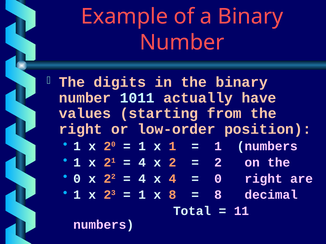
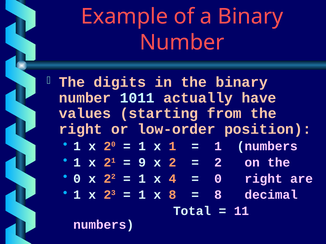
4: 4 -> 9 (142, 163)
4: 4 -> 1 (142, 179)
